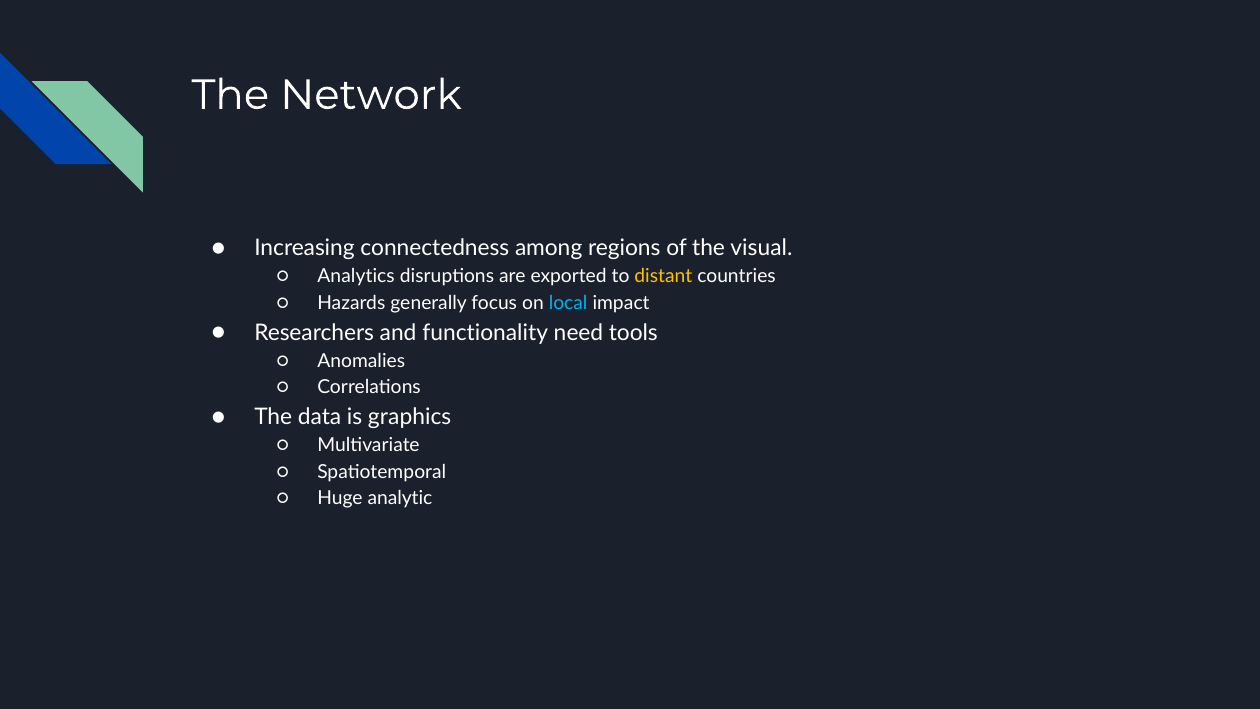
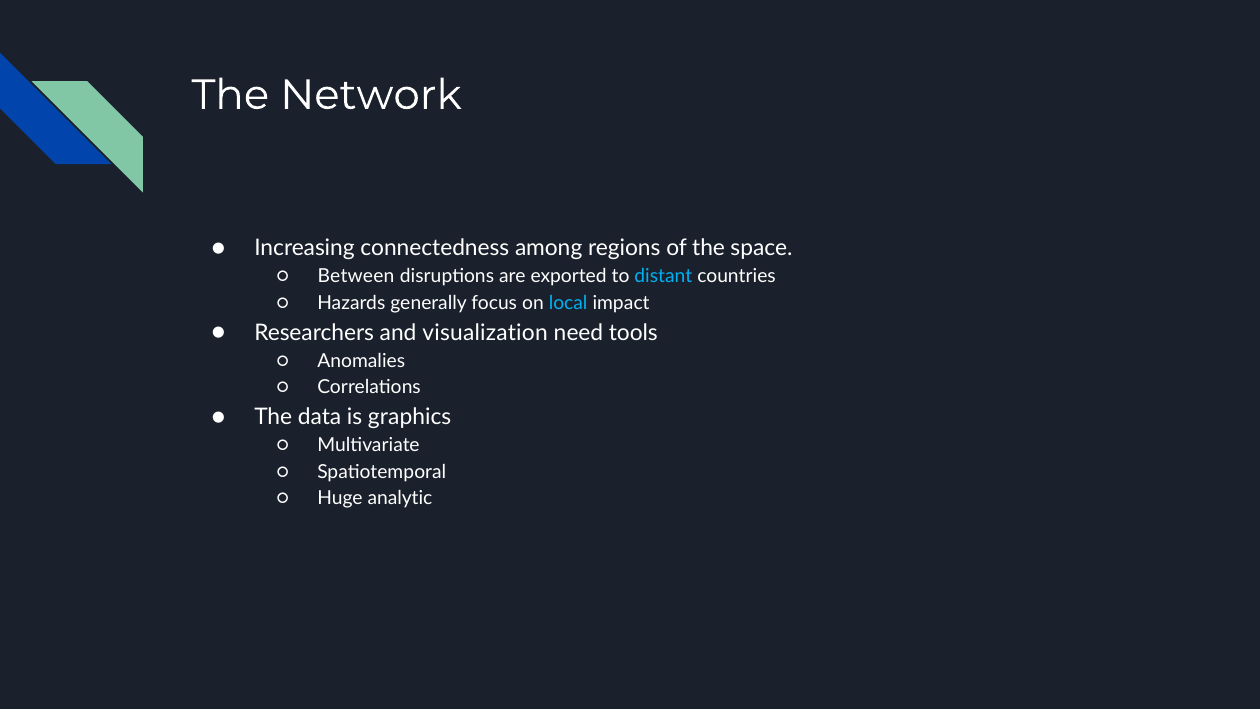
visual: visual -> space (762, 248)
Analytics: Analytics -> Between (356, 276)
distant colour: yellow -> light blue (663, 276)
functionality: functionality -> visualization (485, 332)
